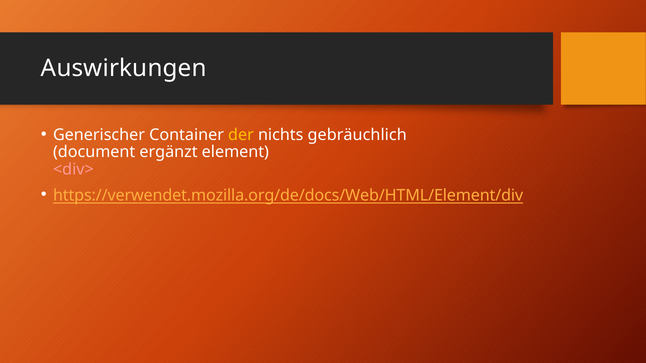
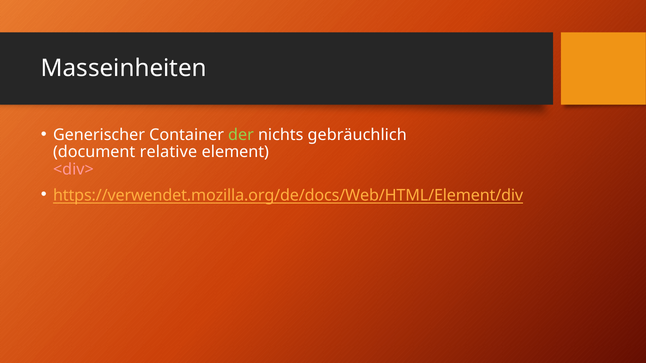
Auswirkungen: Auswirkungen -> Masseinheiten (124, 68)
der colour: yellow -> light green (241, 135)
ergänzt: ergänzt -> relative (168, 152)
